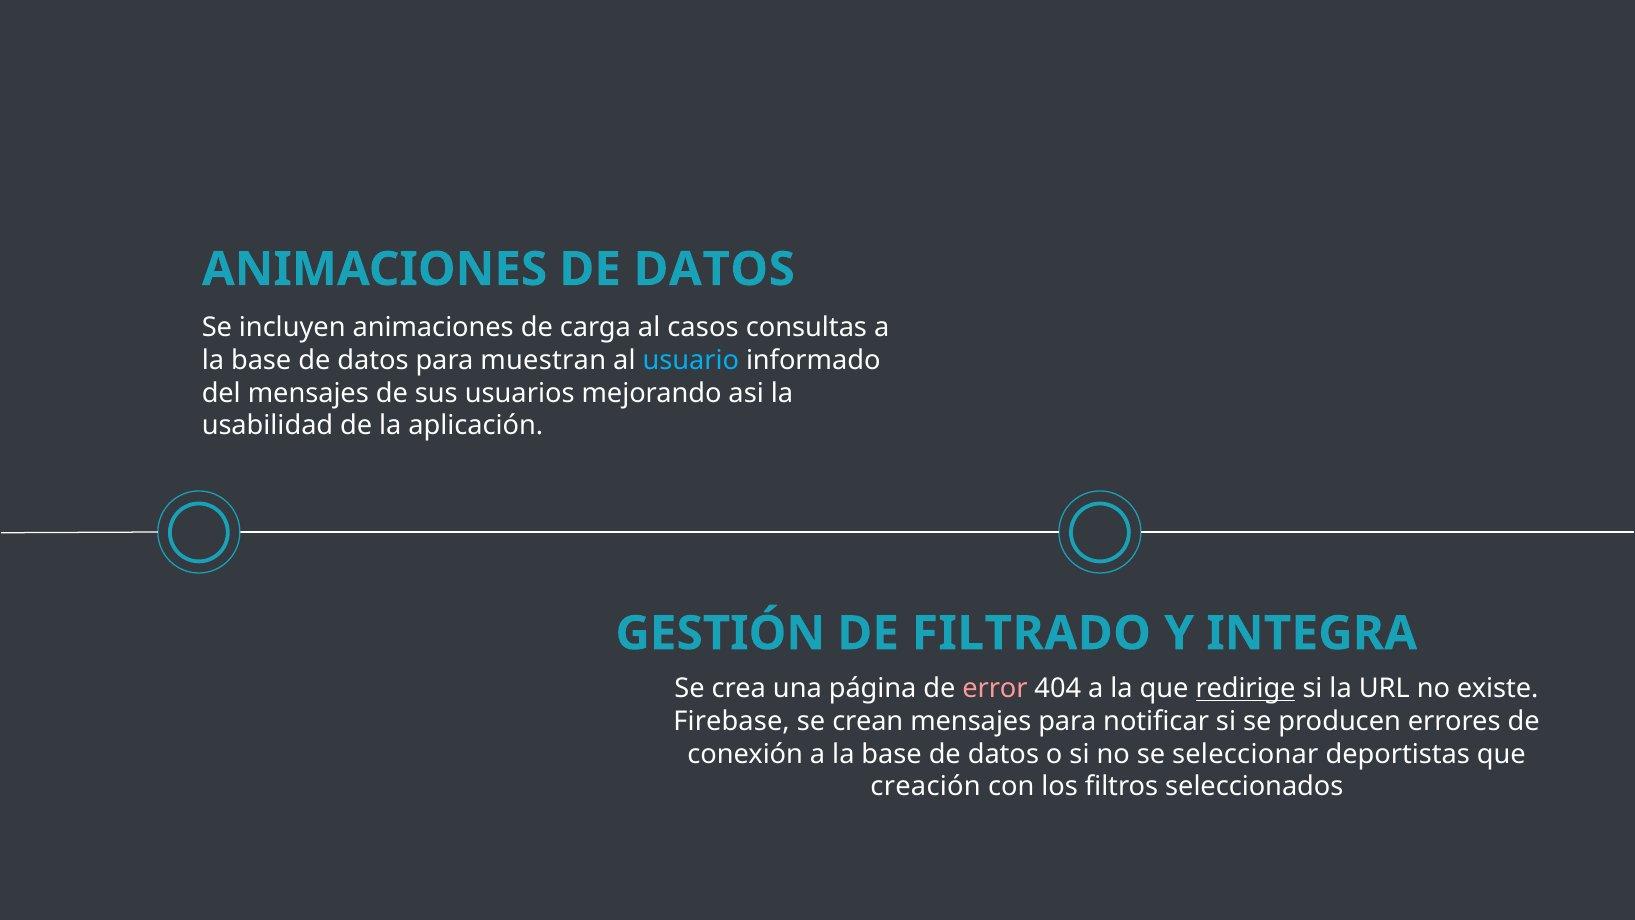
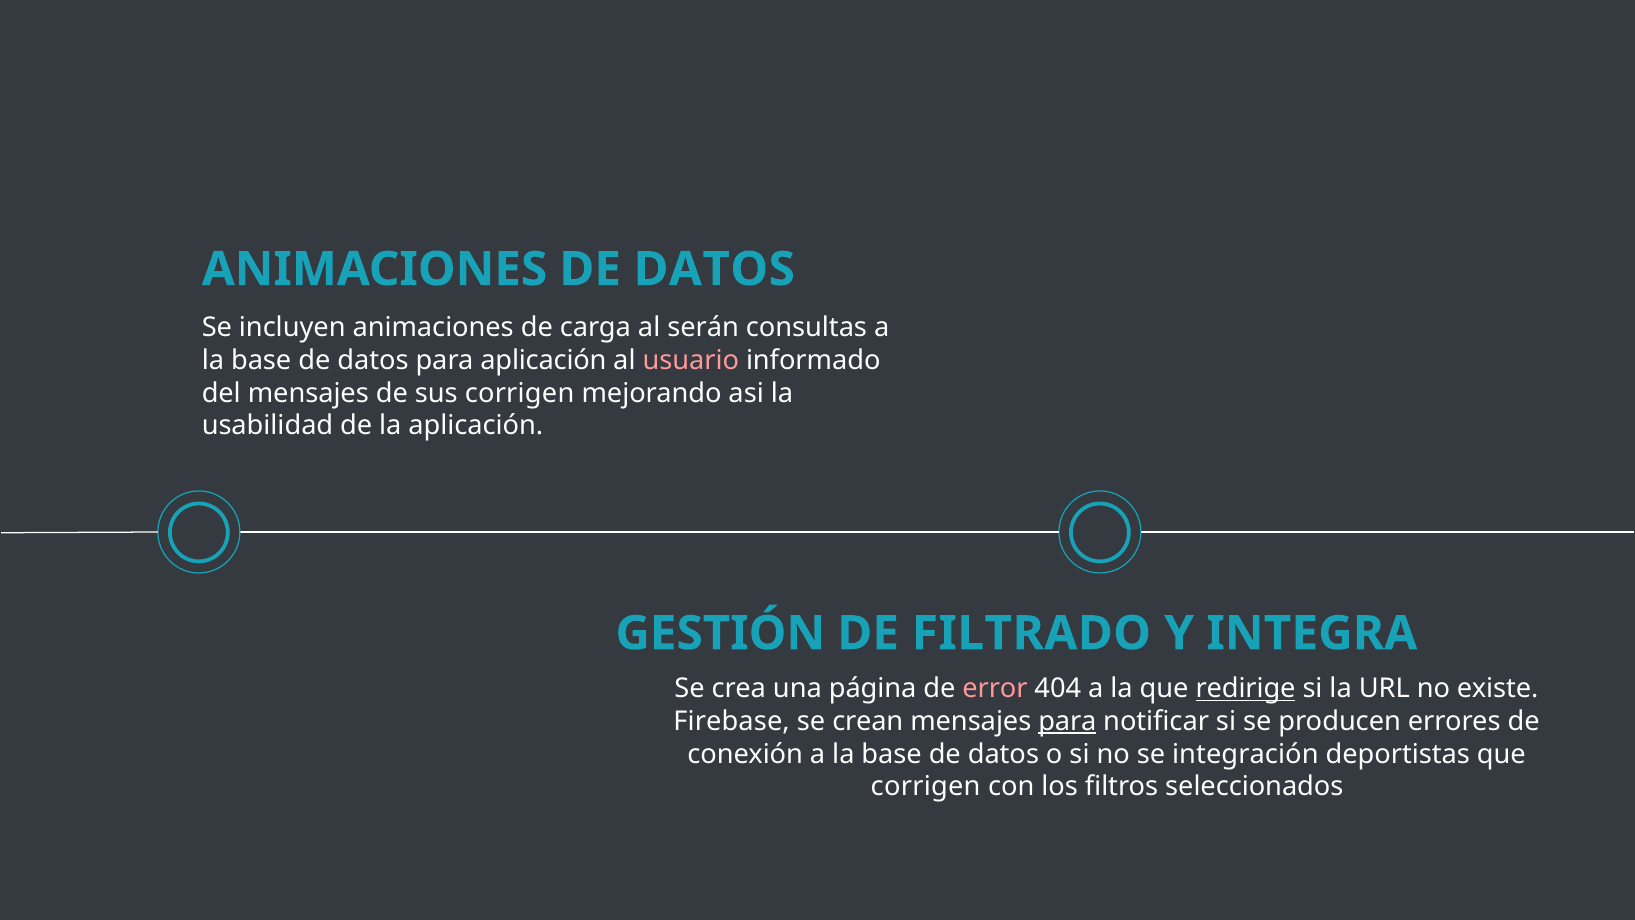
casos: casos -> serán (703, 328)
para muestran: muestran -> aplicación (543, 360)
usuario colour: light blue -> pink (691, 360)
sus usuarios: usuarios -> corrigen (520, 393)
para underline: none -> present (1067, 721)
seleccionar: seleccionar -> integración (1245, 754)
creación: creación -> corrigen (926, 787)
